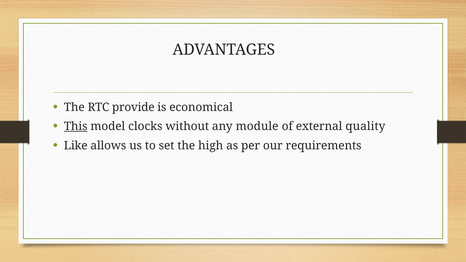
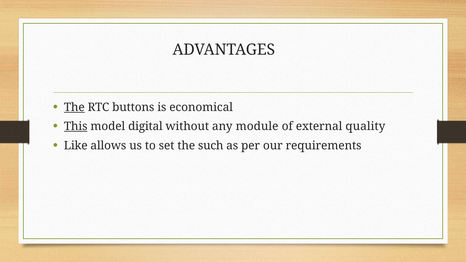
The underline: none -> present (74, 107)
provide: provide -> buttons (133, 107)
clocks: clocks -> digital (145, 127)
high: high -> such (211, 146)
